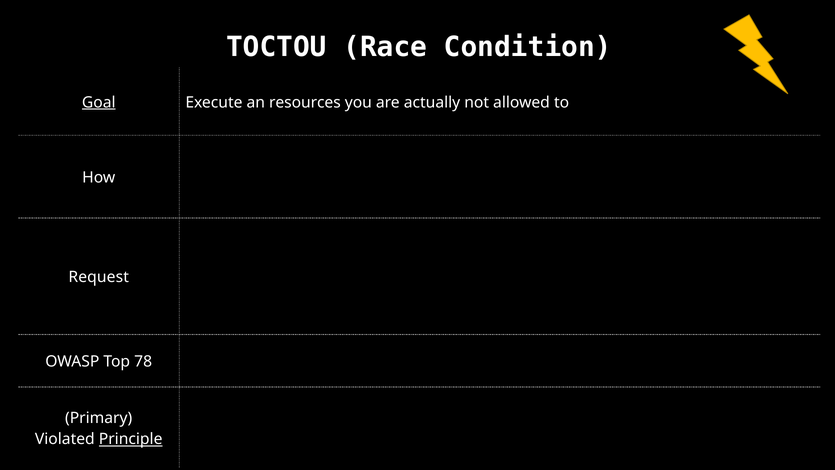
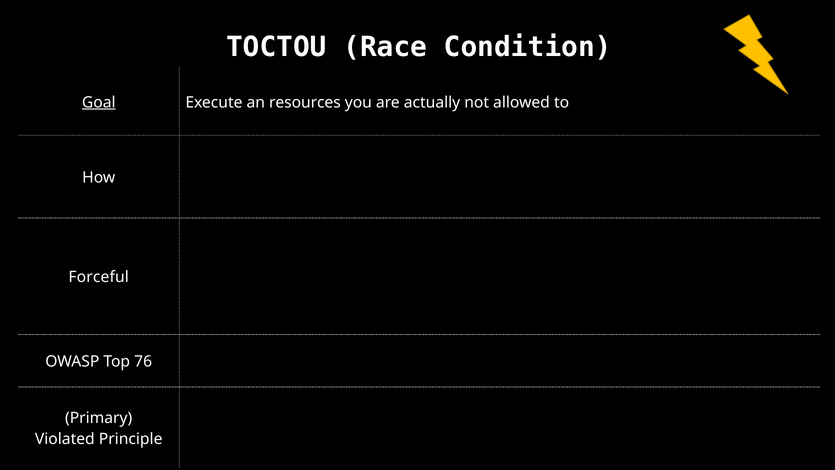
Request: Request -> Forceful (99, 277)
78: 78 -> 76 (143, 361)
Principle underline: present -> none (131, 439)
